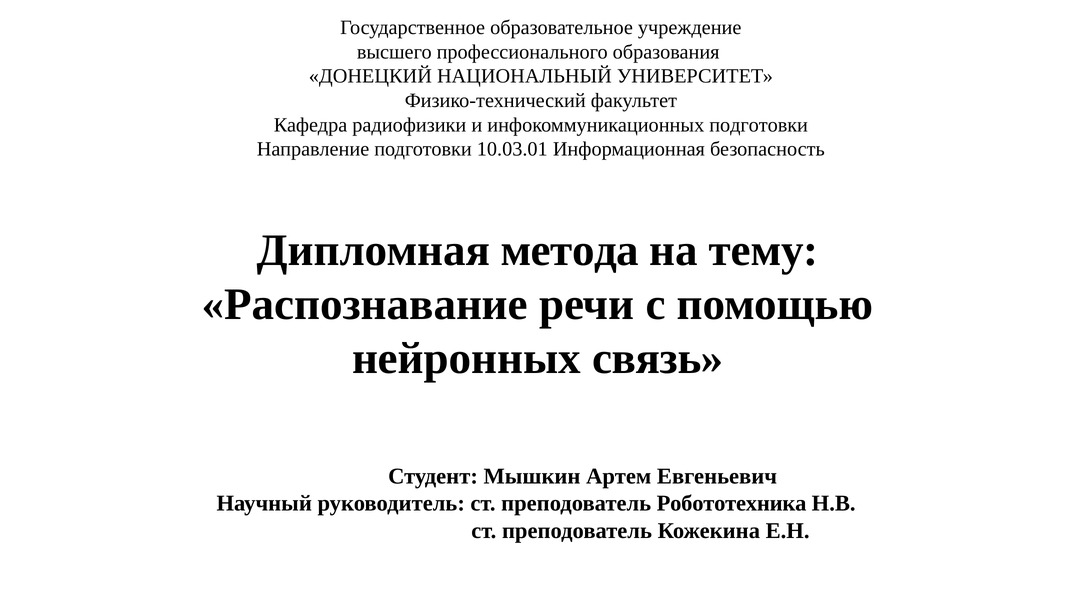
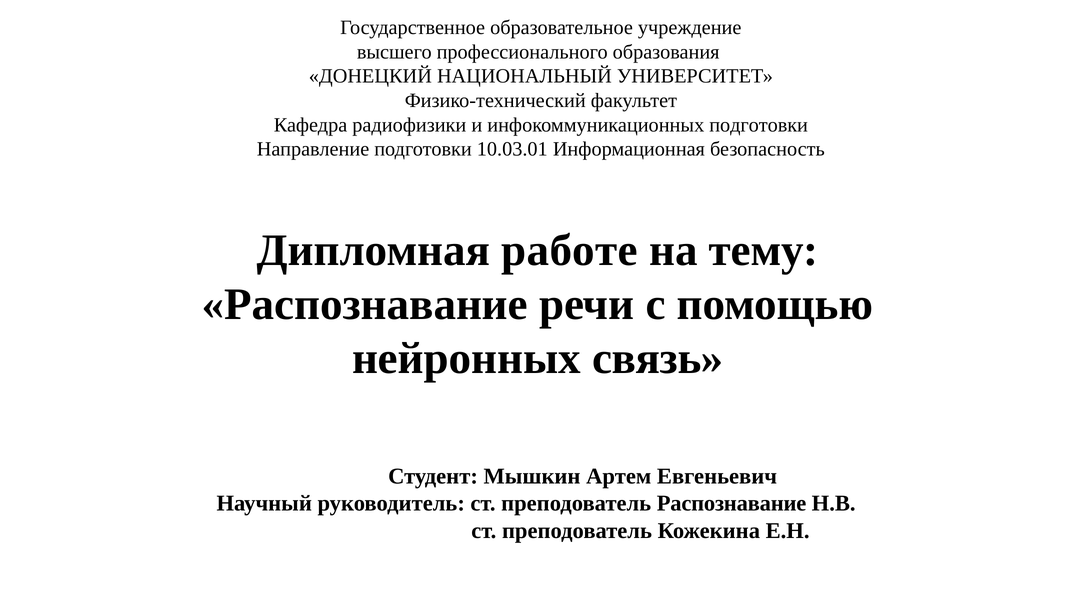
метода: метода -> работе (569, 251)
преподователь Робототехника: Робототехника -> Распознавание (732, 504)
